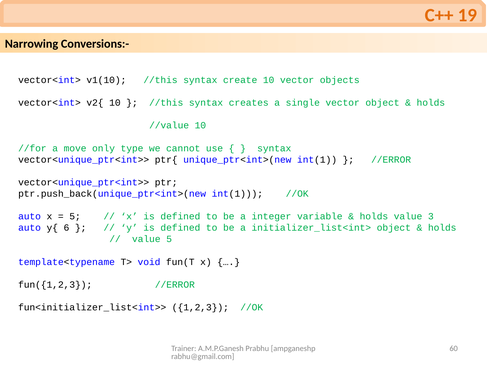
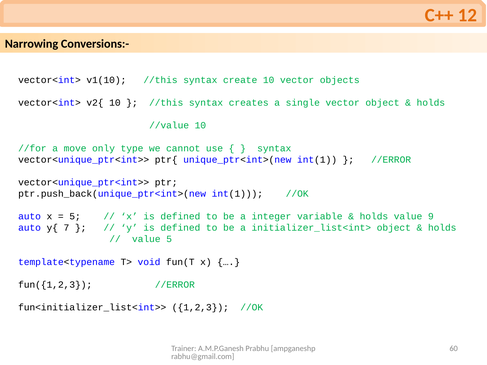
19: 19 -> 12 (468, 15)
3: 3 -> 9 (431, 217)
6: 6 -> 7 (66, 228)
